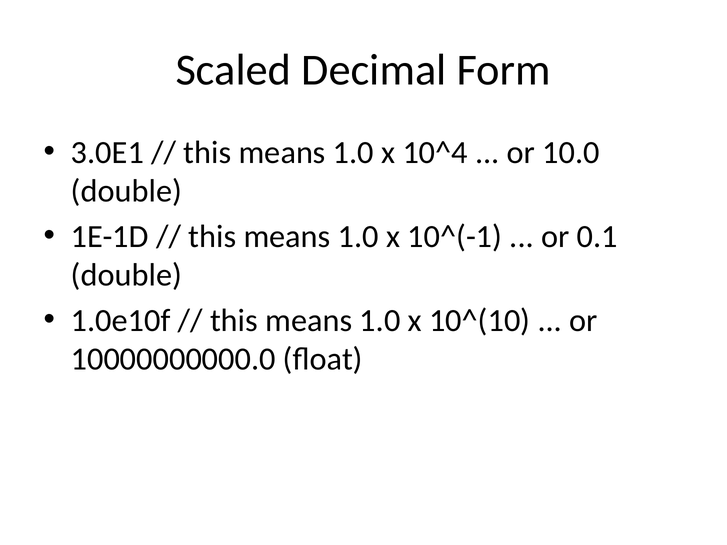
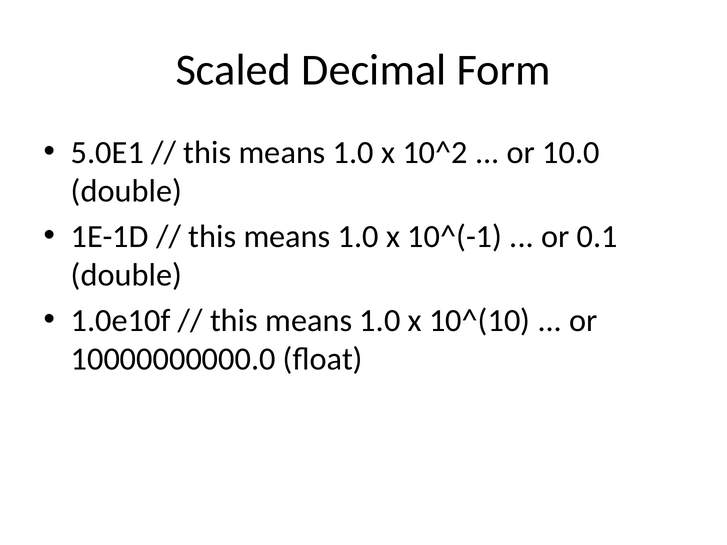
3.0E1: 3.0E1 -> 5.0E1 (107, 153)
10^4: 10^4 -> 10^2 (435, 153)
